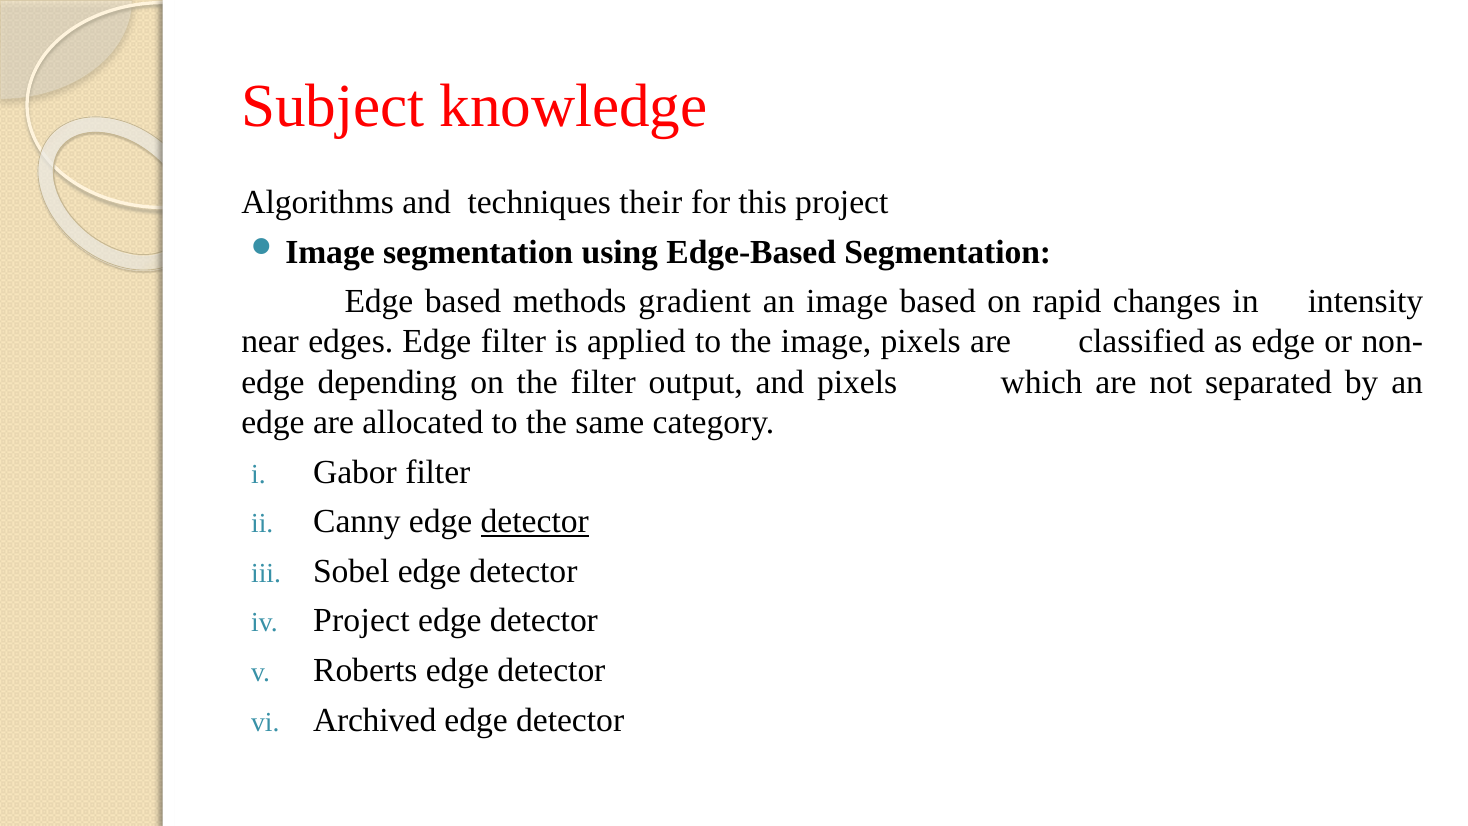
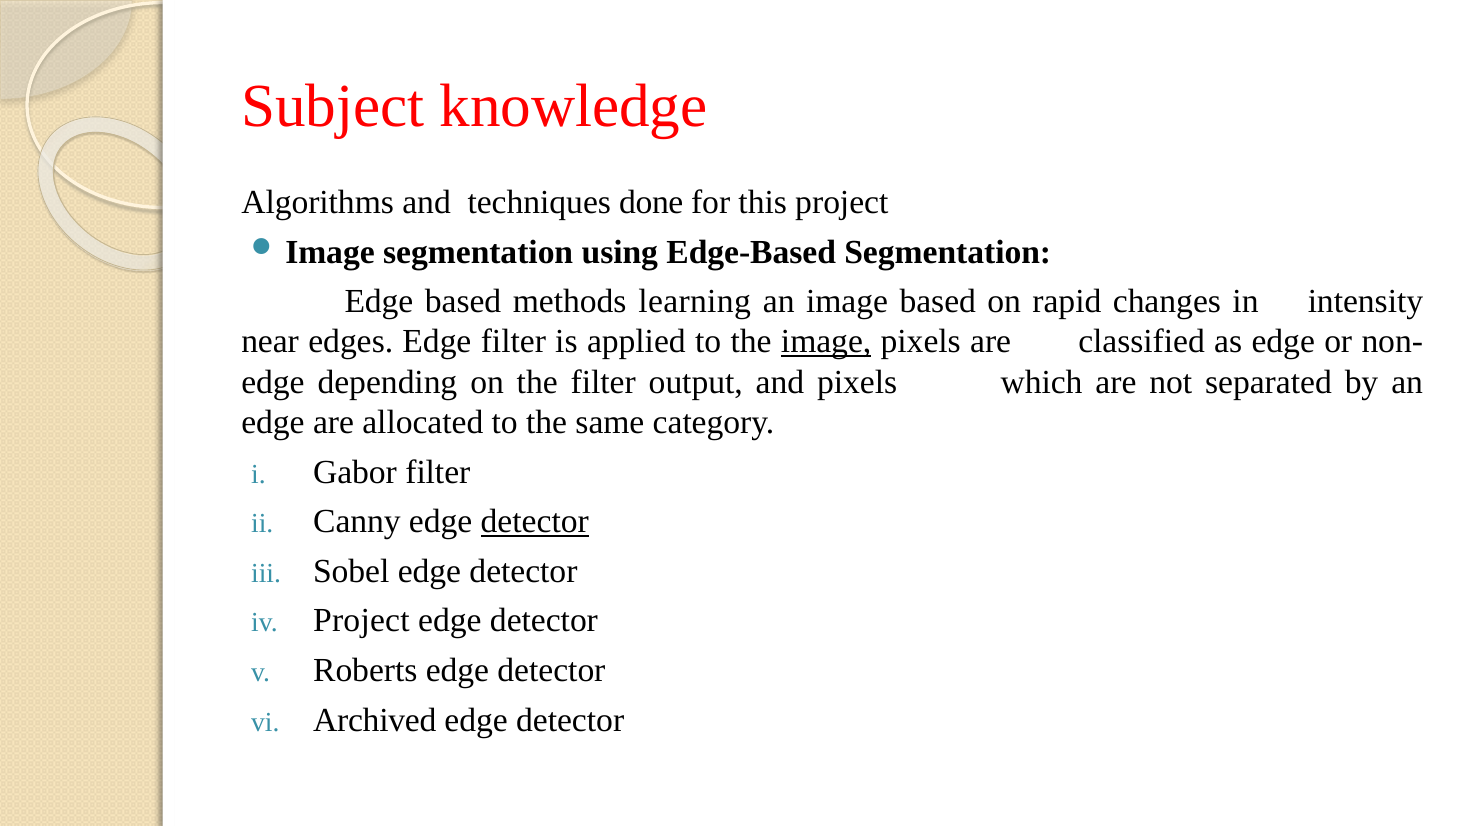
their: their -> done (651, 202)
gradient: gradient -> learning (695, 301)
image underline: none -> present (826, 342)
